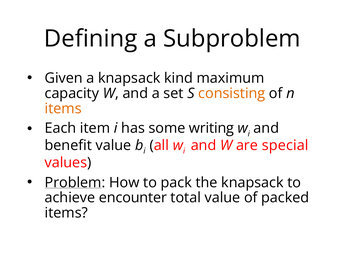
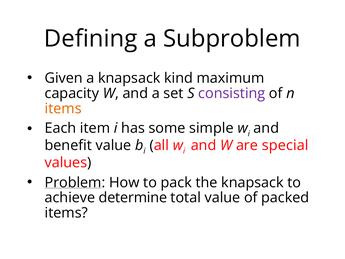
consisting colour: orange -> purple (232, 93)
writing: writing -> simple (211, 128)
encounter: encounter -> determine (133, 198)
